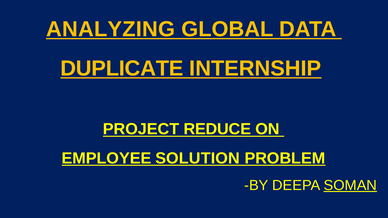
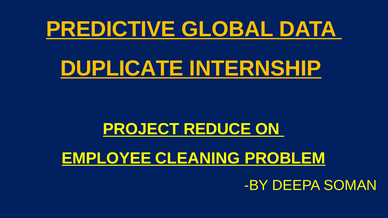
ANALYZING: ANALYZING -> PREDICTIVE (111, 29)
SOLUTION: SOLUTION -> CLEANING (198, 158)
SOMAN underline: present -> none (350, 185)
